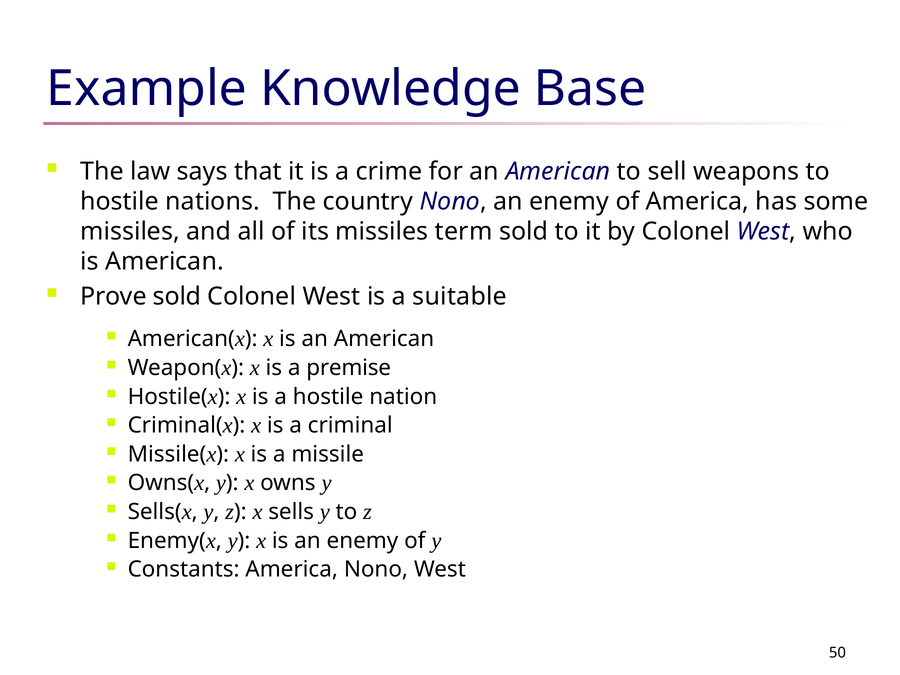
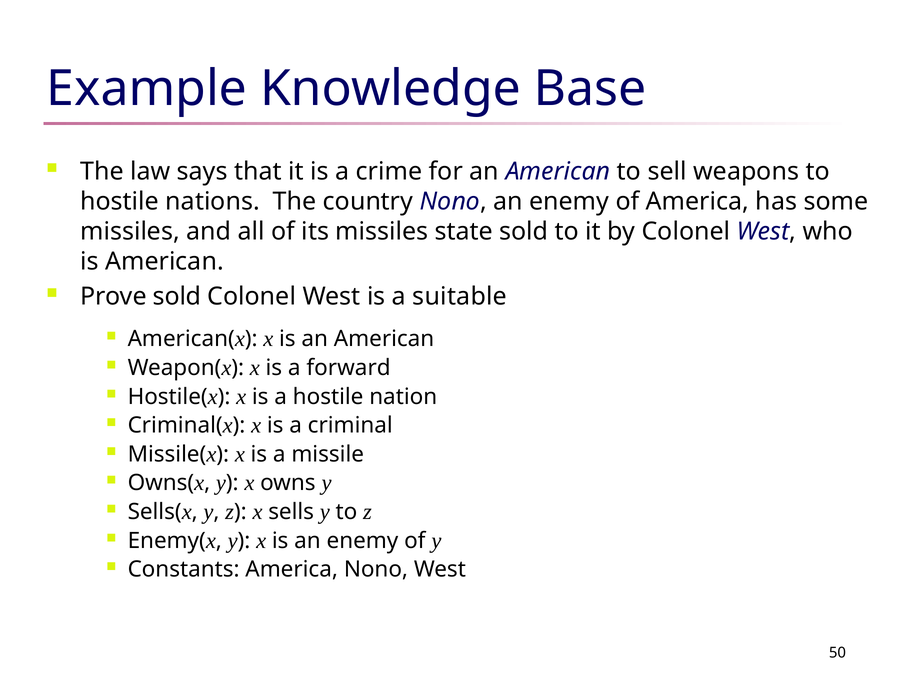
term: term -> state (464, 231)
premise: premise -> forward (349, 368)
